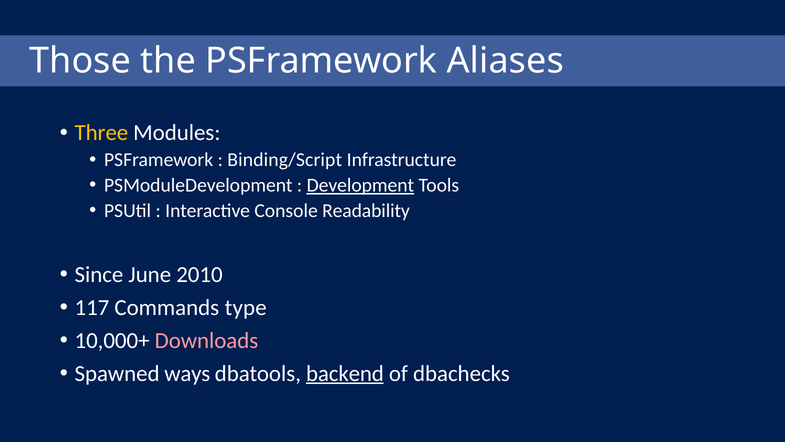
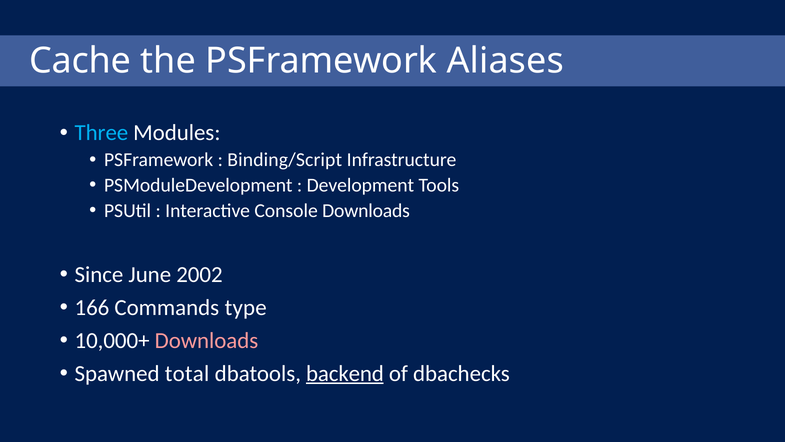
Those: Those -> Cache (80, 61)
Three colour: yellow -> light blue (101, 133)
Development underline: present -> none (360, 185)
Console Readability: Readability -> Downloads (366, 210)
2010: 2010 -> 2002 (199, 274)
117: 117 -> 166 (92, 307)
ways: ways -> total (187, 373)
